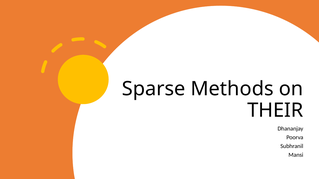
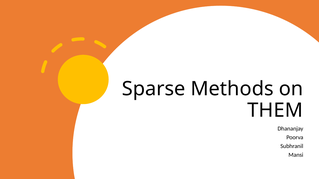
THEIR: THEIR -> THEM (275, 111)
